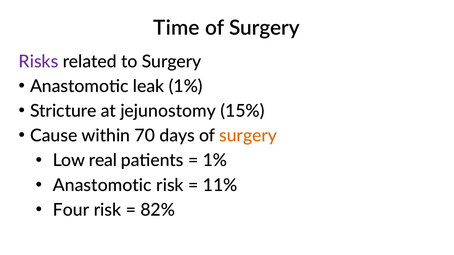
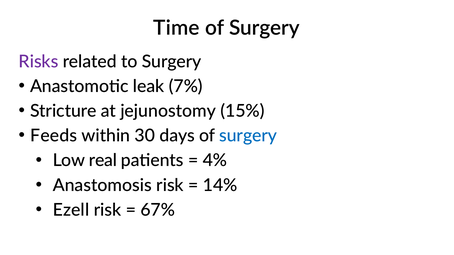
leak 1%: 1% -> 7% (186, 87)
Cause: Cause -> Feeds (54, 136)
70: 70 -> 30 (145, 136)
surgery colour: orange -> blue (248, 136)
1%: 1% -> 4% (215, 161)
Anastomotic: Anastomotic -> Anastomosis (102, 185)
11%: 11% -> 14% (220, 185)
Four: Four -> Ezell (71, 210)
82%: 82% -> 67% (158, 210)
